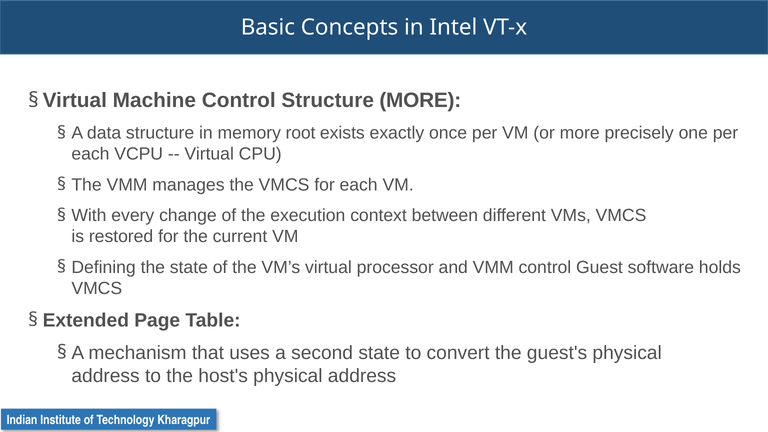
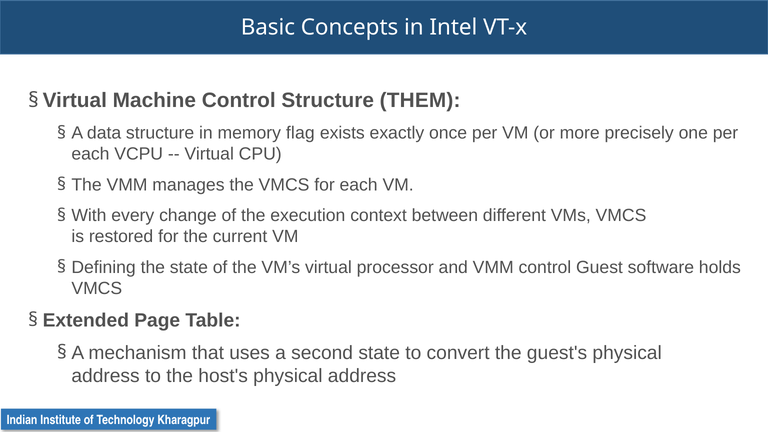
Structure MORE: MORE -> THEM (420, 101)
root: root -> flag (300, 133)
